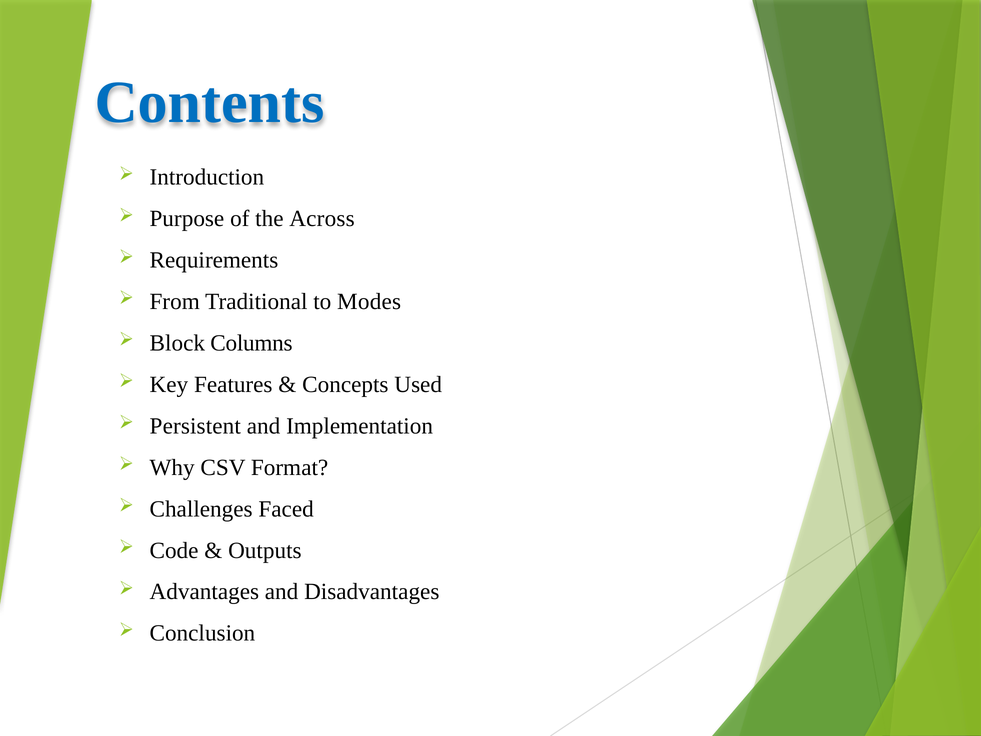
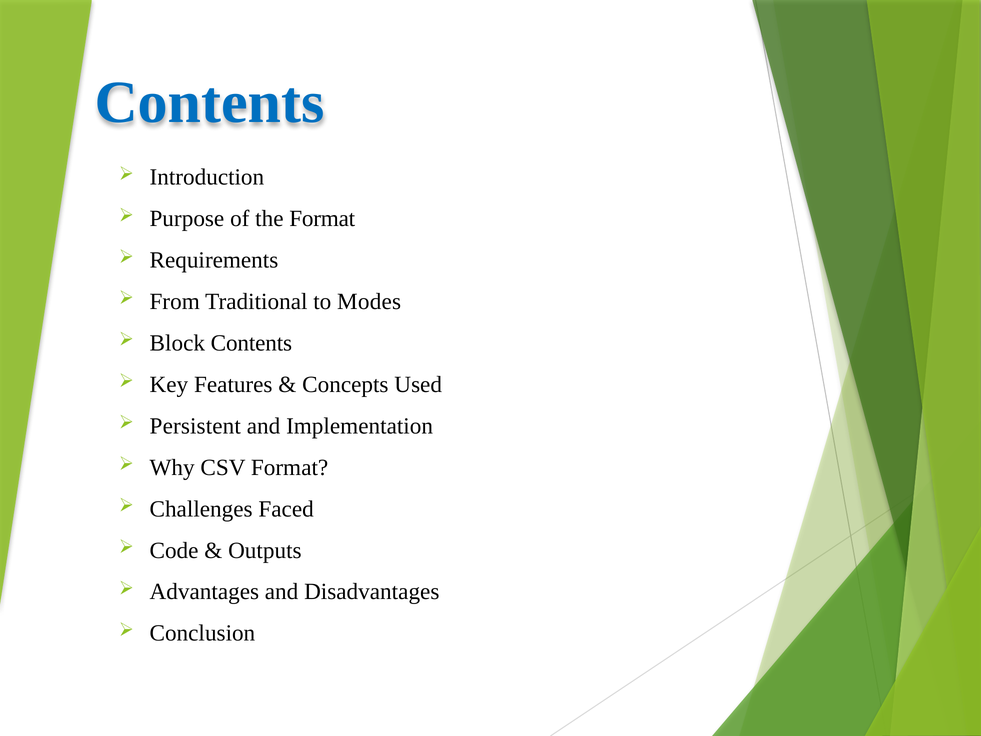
the Across: Across -> Format (322, 219)
Block Columns: Columns -> Contents (251, 343)
